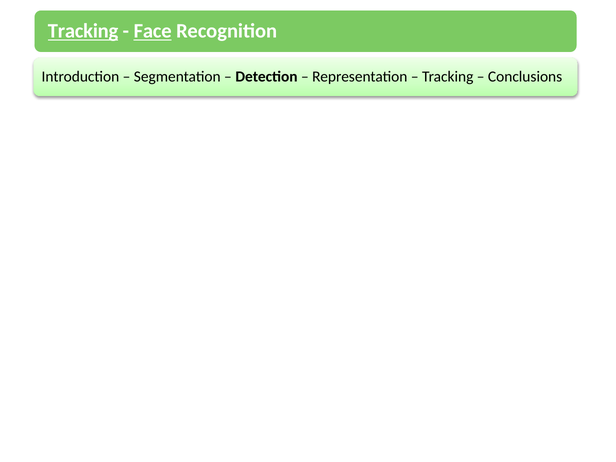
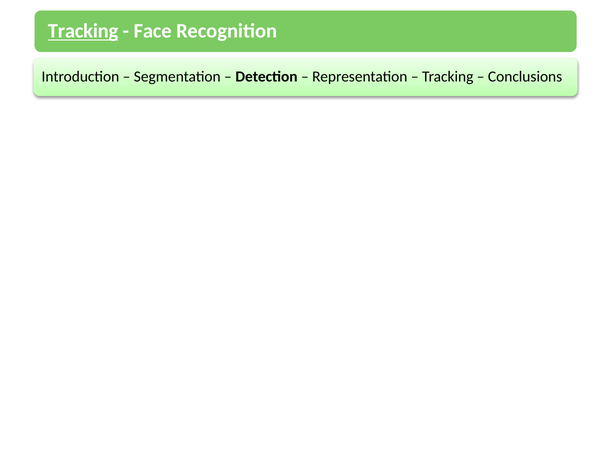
Face underline: present -> none (153, 31)
